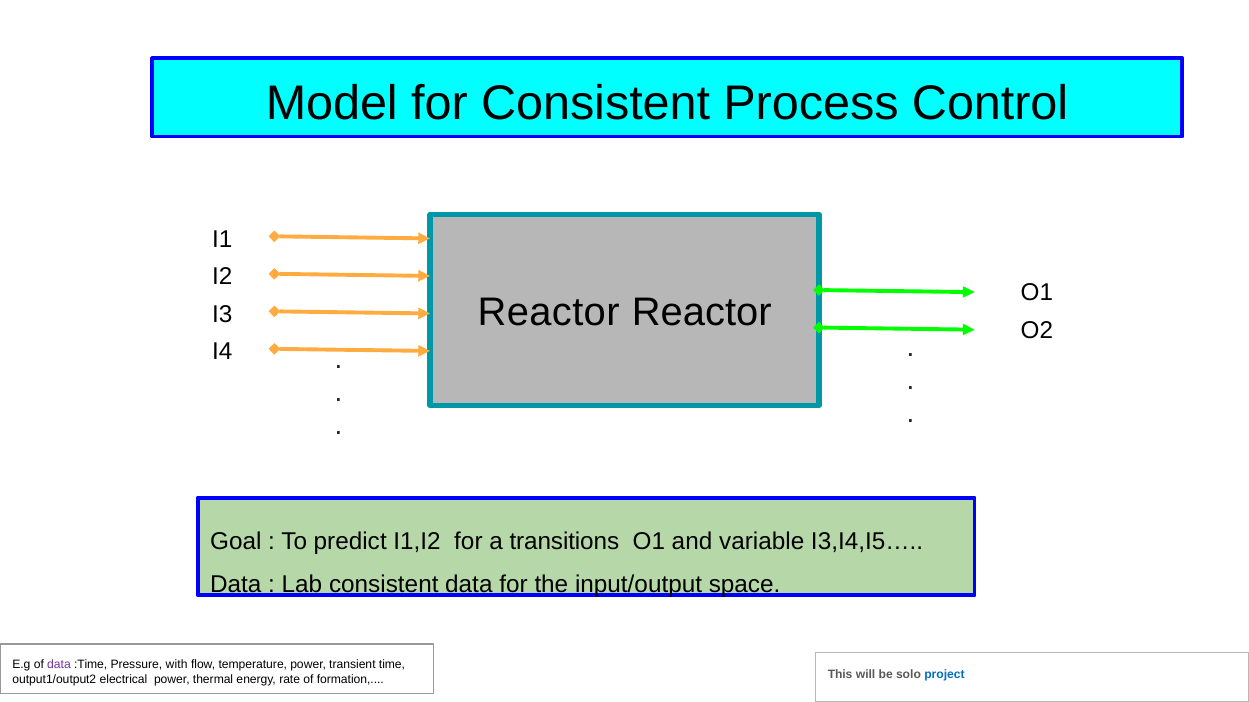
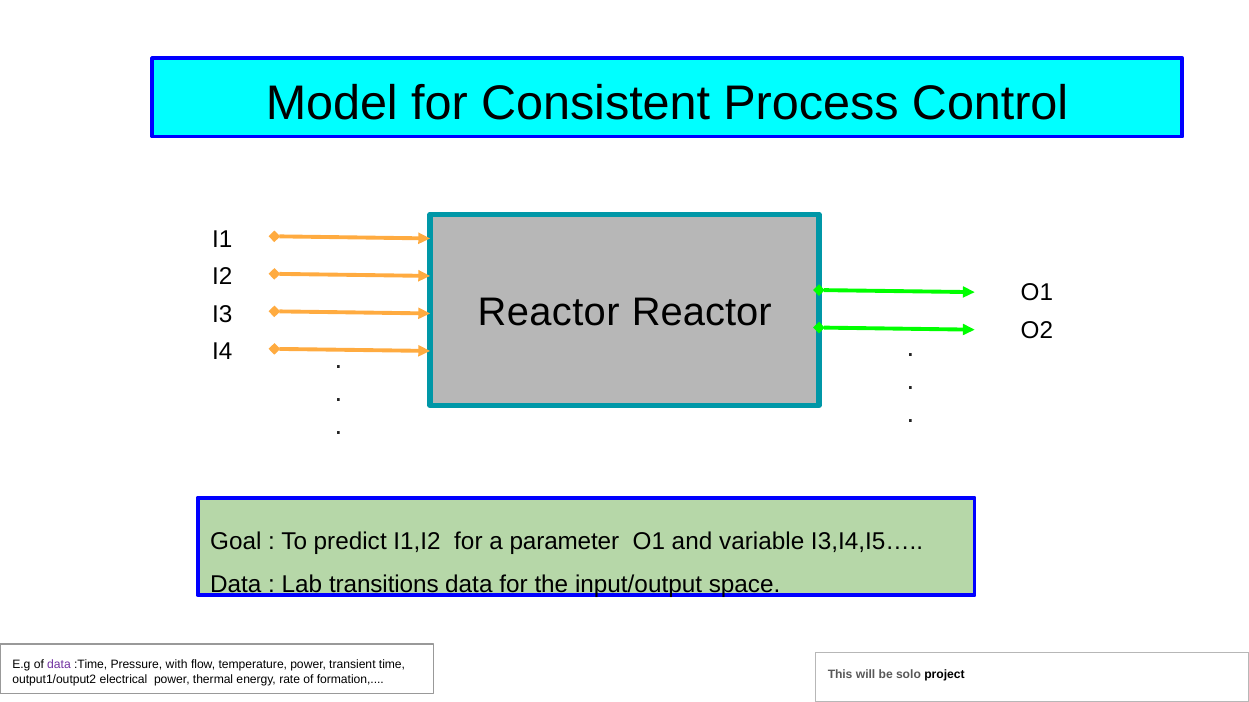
transitions: transitions -> parameter (564, 541)
Lab consistent: consistent -> transitions (384, 585)
project colour: blue -> black (945, 676)
